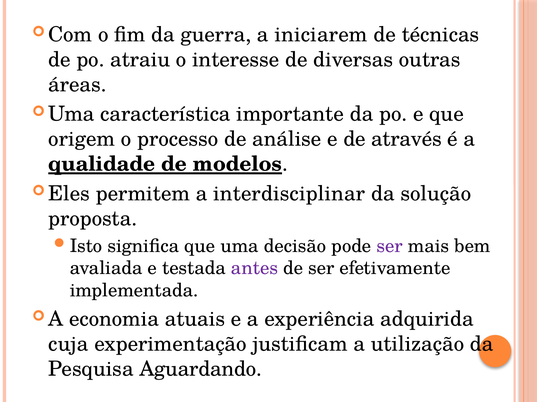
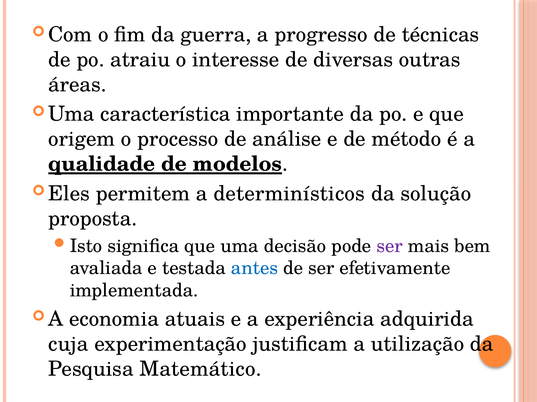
iniciarem: iniciarem -> progresso (321, 35)
através: através -> método (406, 139)
interdisciplinar: interdisciplinar -> determinísticos (289, 194)
antes colour: purple -> blue (254, 269)
Aguardando: Aguardando -> Matemático (200, 370)
